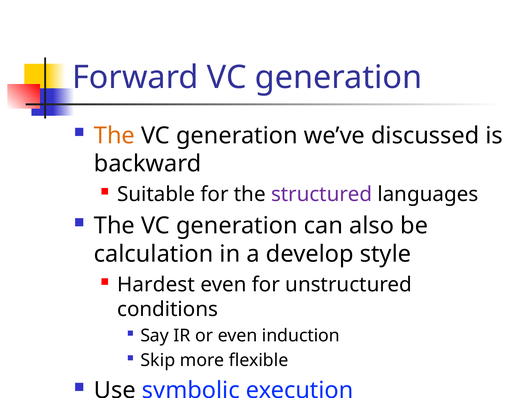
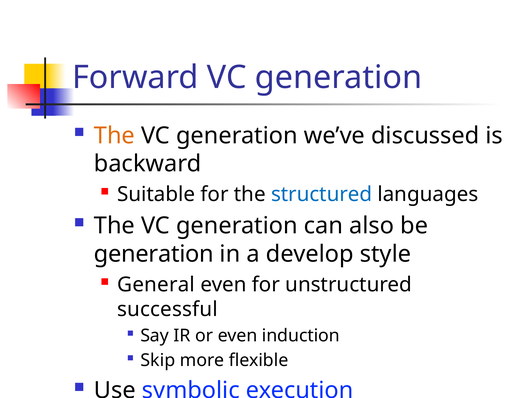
structured colour: purple -> blue (322, 194)
calculation: calculation -> generation (154, 254)
Hardest: Hardest -> General (156, 285)
conditions: conditions -> successful (167, 310)
